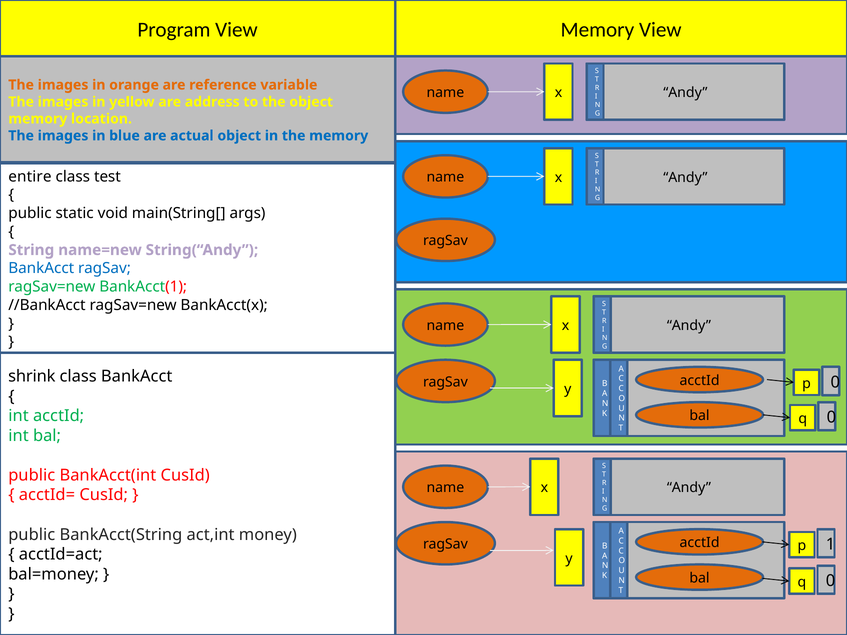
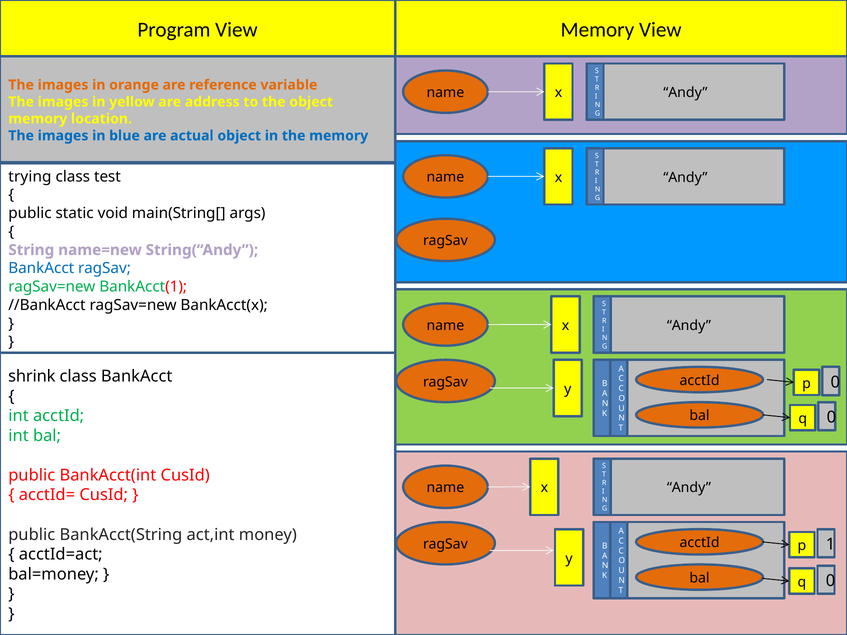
entire: entire -> trying (30, 177)
